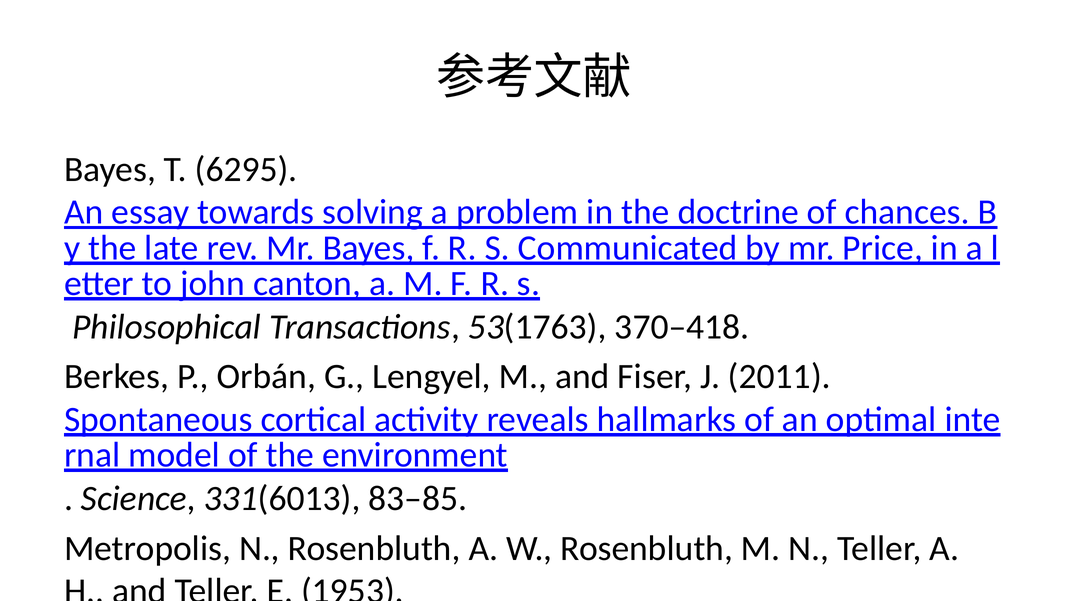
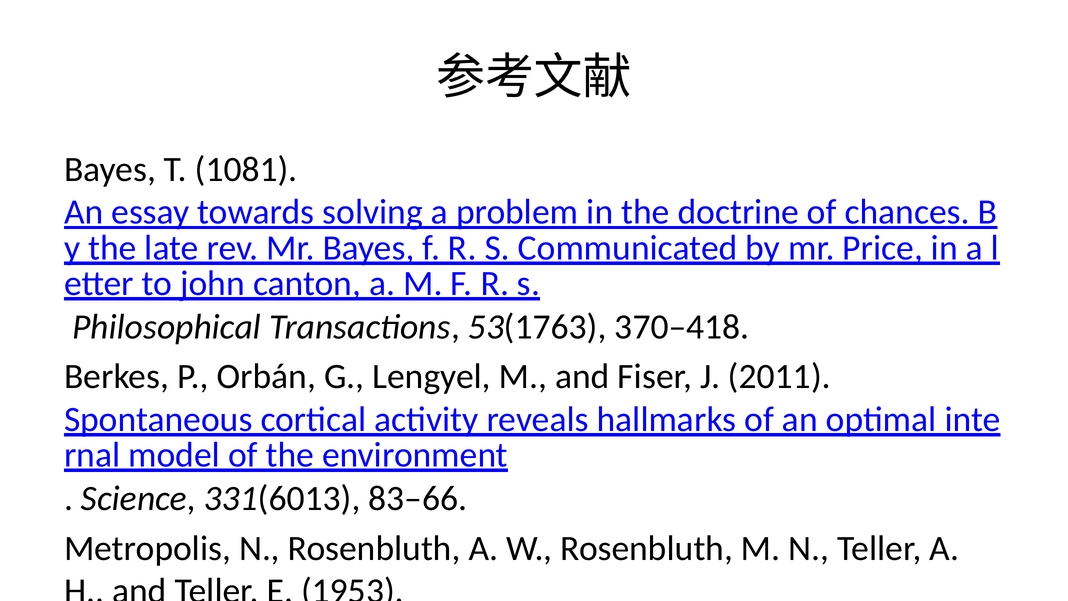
6295: 6295 -> 1081 (246, 169)
83–85: 83–85 -> 83–66 (418, 498)
